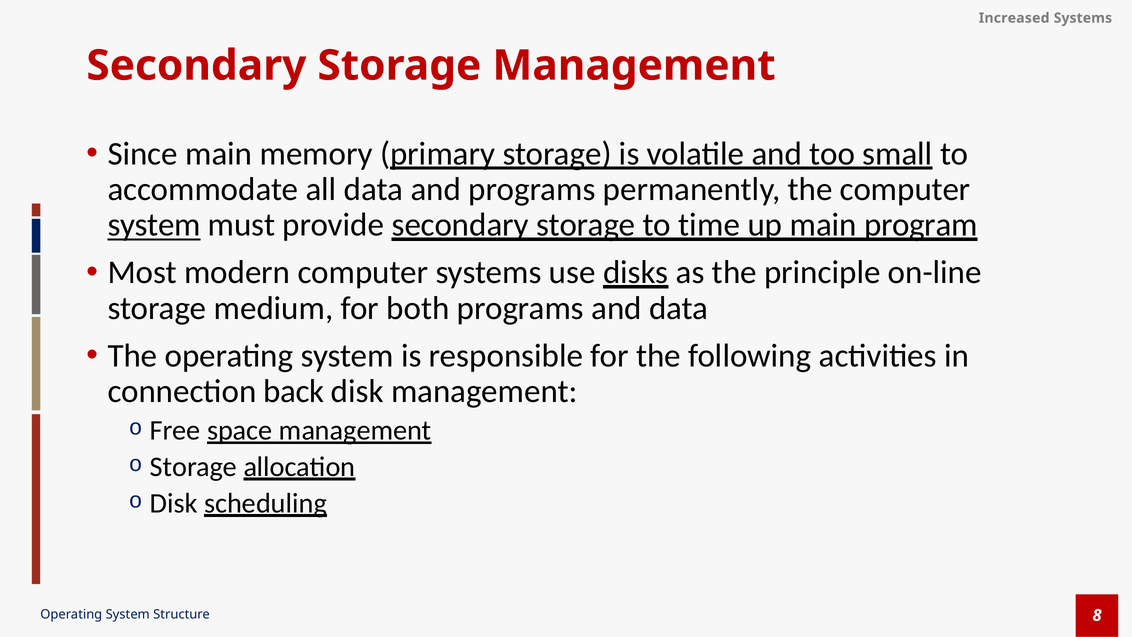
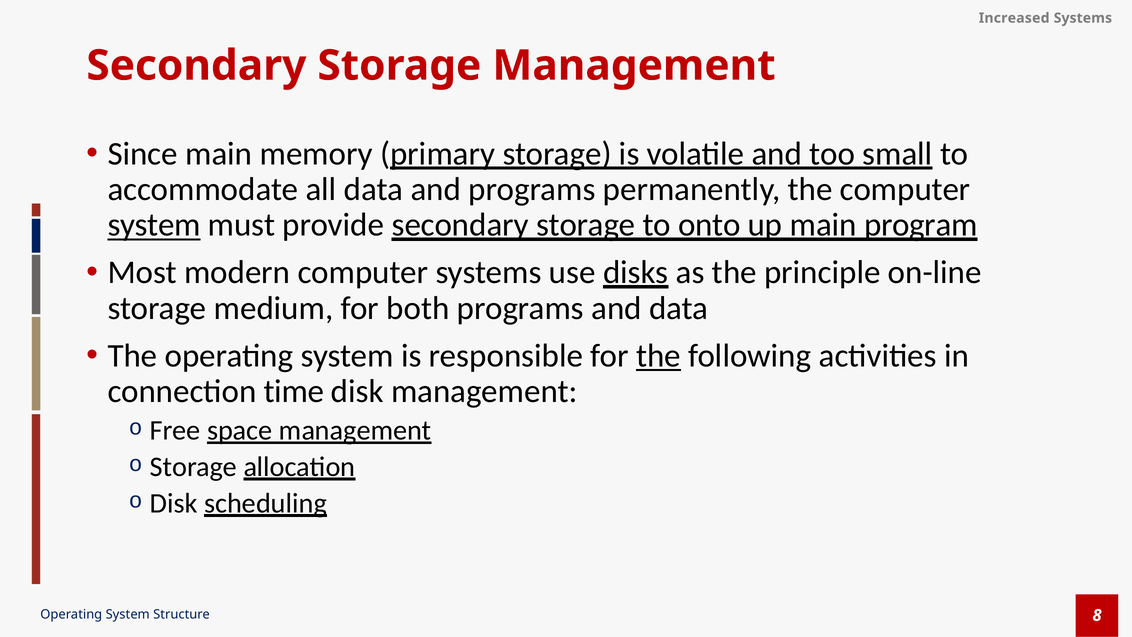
time: time -> onto (709, 225)
the underline: none -> present (658, 356)
back: back -> time (294, 391)
